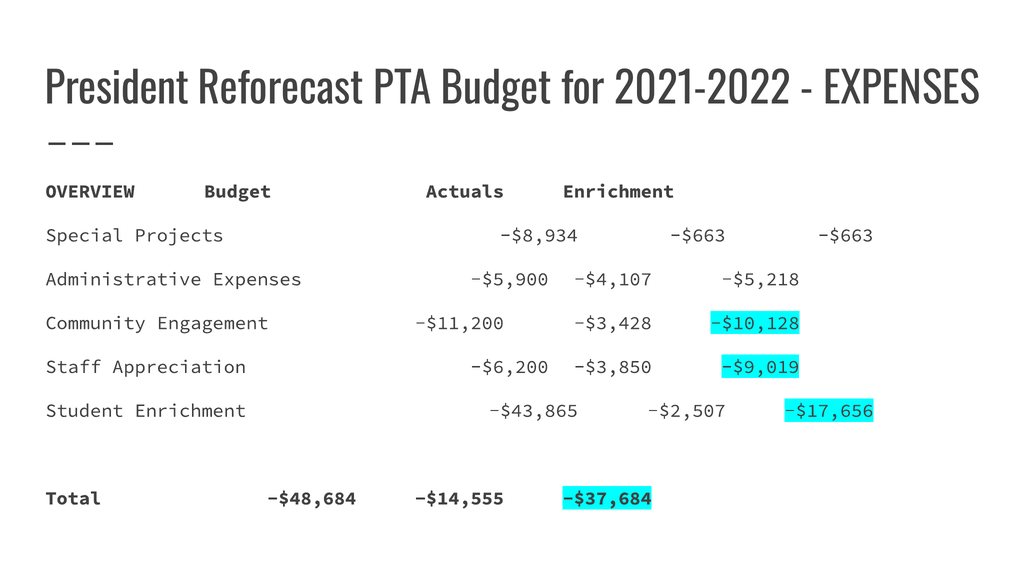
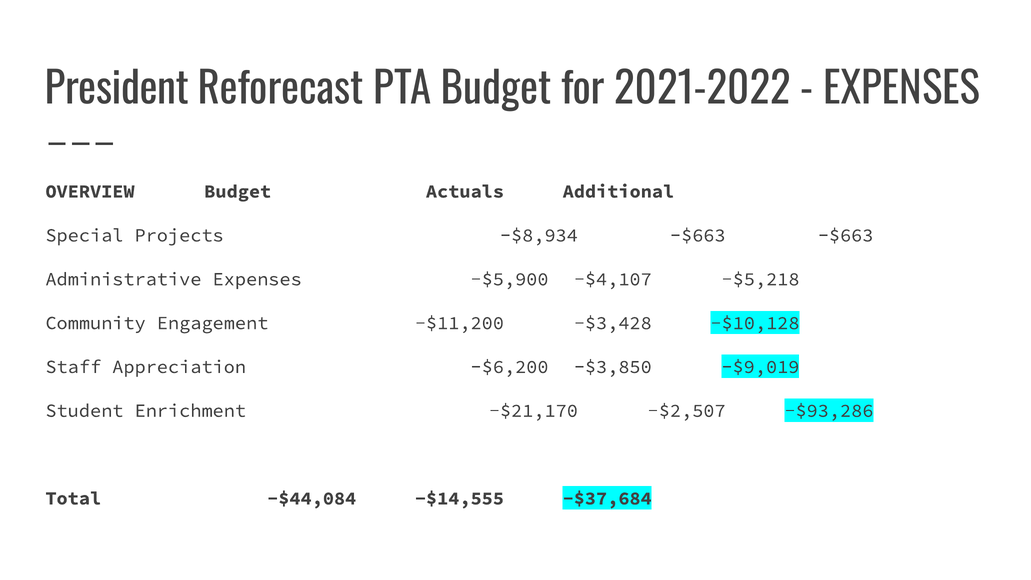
Actuals Enrichment: Enrichment -> Additional (618, 191)
-$43,865: -$43,865 -> -$21,170 (533, 411)
-$17,656: -$17,656 -> -$93,286 (829, 411)
-$48,684: -$48,684 -> -$44,084 (312, 498)
